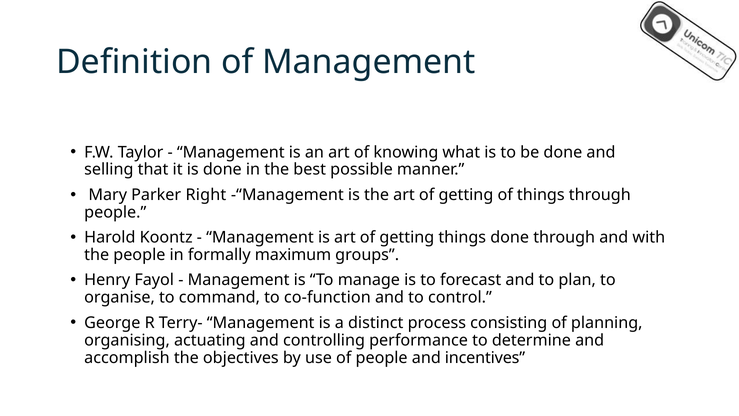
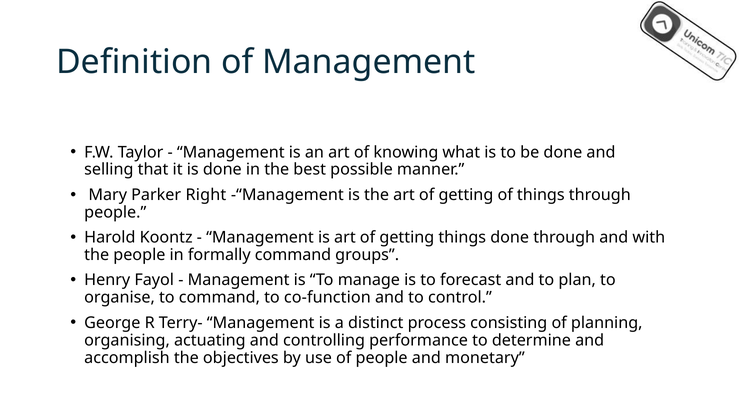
formally maximum: maximum -> command (293, 255)
incentives: incentives -> monetary (485, 357)
